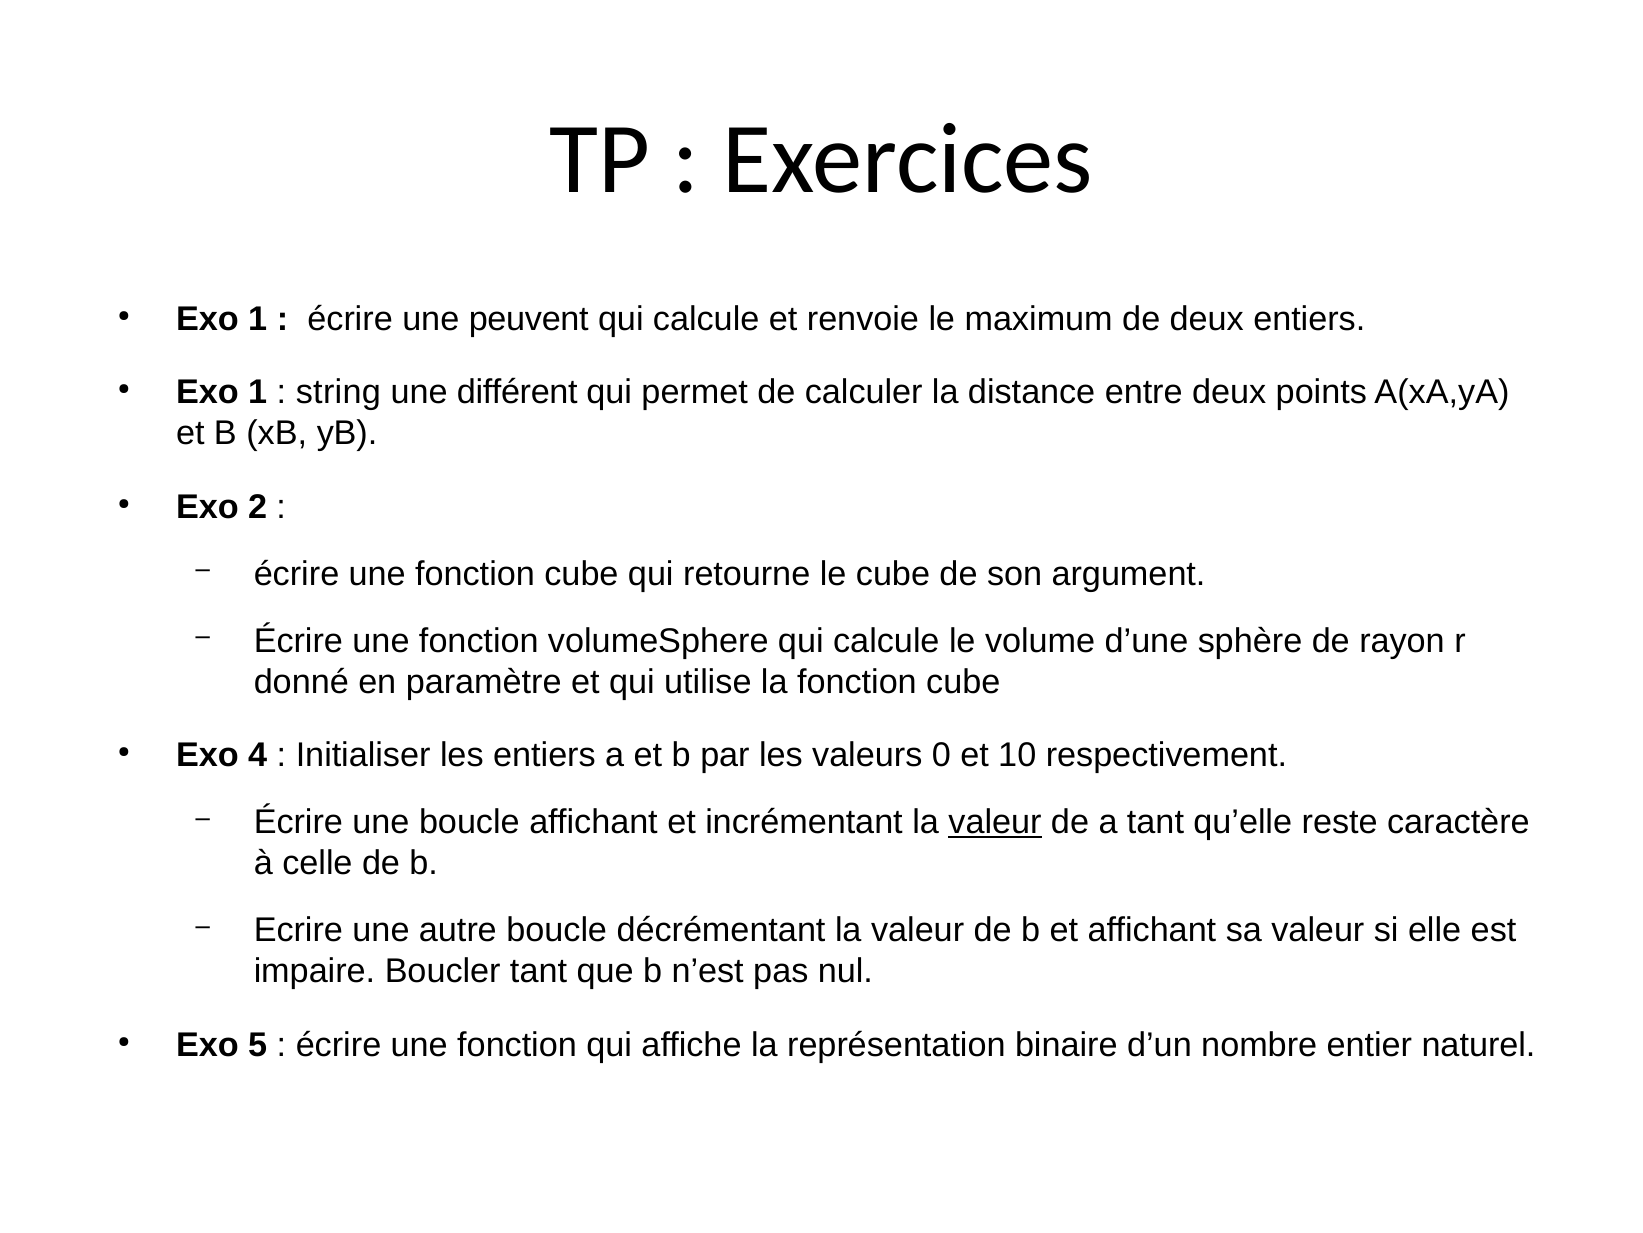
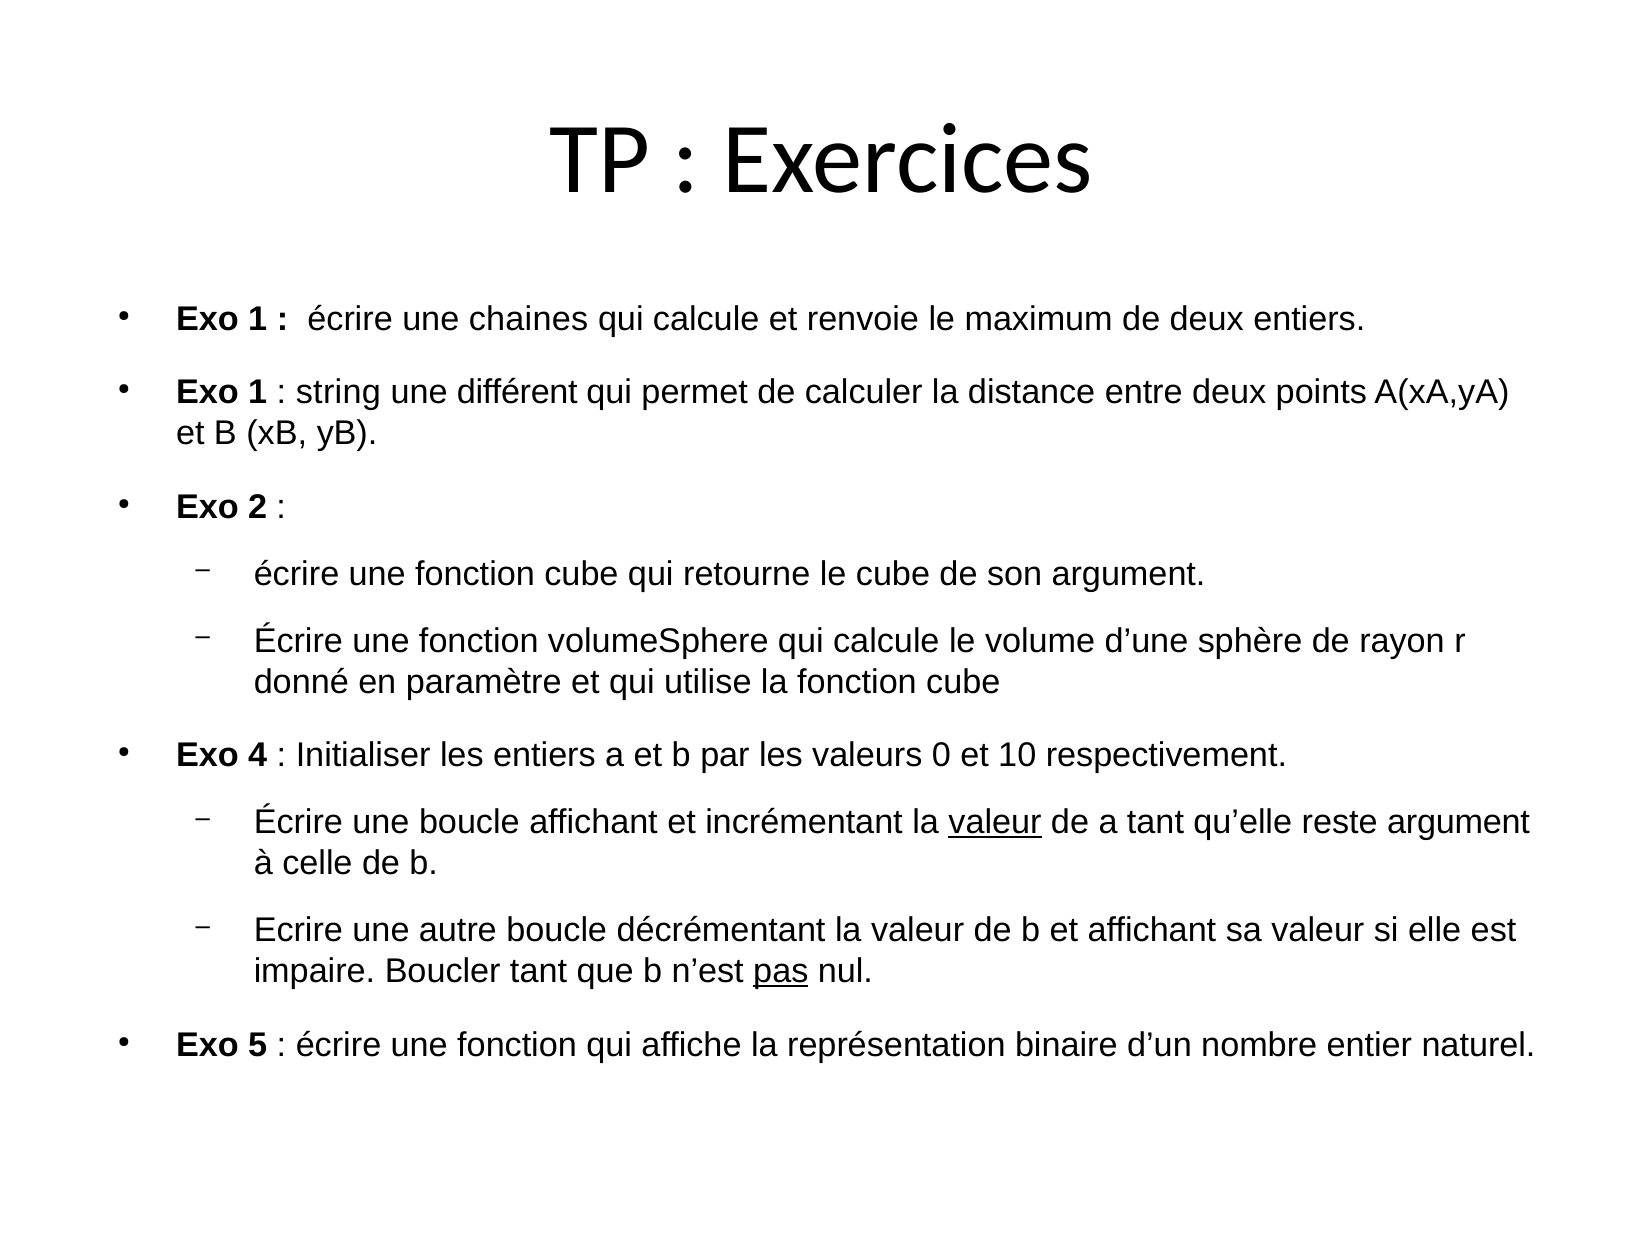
peuvent: peuvent -> chaines (528, 319)
reste caractère: caractère -> argument (1459, 822)
pas underline: none -> present (781, 971)
